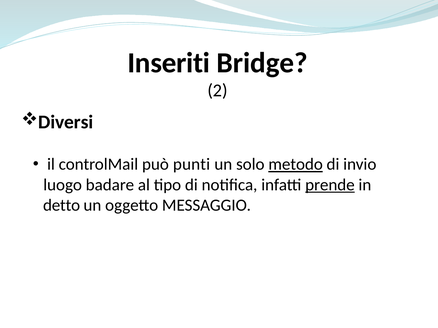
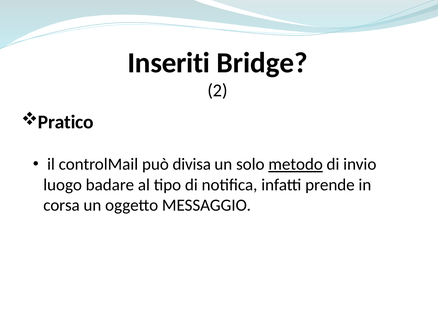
Diversi: Diversi -> Pratico (66, 122)
punti: punti -> divisa (192, 165)
prende underline: present -> none (330, 185)
detto: detto -> corsa (62, 205)
